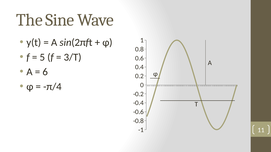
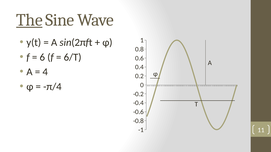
The underline: none -> present (29, 20)
5: 5 -> 6 (42, 57)
3/T: 3/T -> 6/T (73, 57)
6: 6 -> 4 (45, 72)
